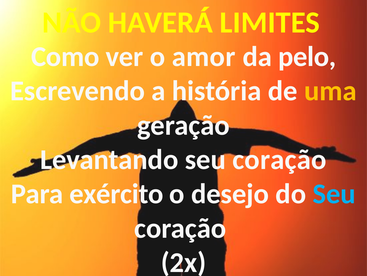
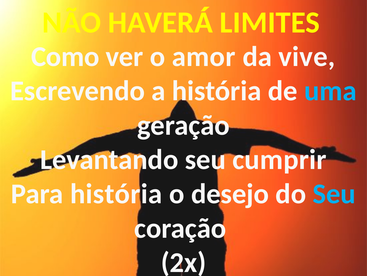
pelo: pelo -> vive (307, 56)
uma colour: yellow -> light blue (330, 91)
Levantando seu coração: coração -> cumprir (279, 159)
Para exército: exército -> história (116, 194)
